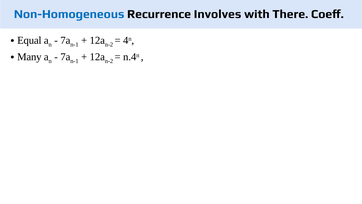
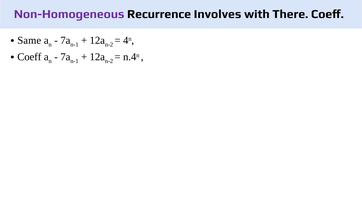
Non-Homogeneous colour: blue -> purple (69, 14)
Equal: Equal -> Same (29, 40)
Many: Many -> Coeff (29, 57)
